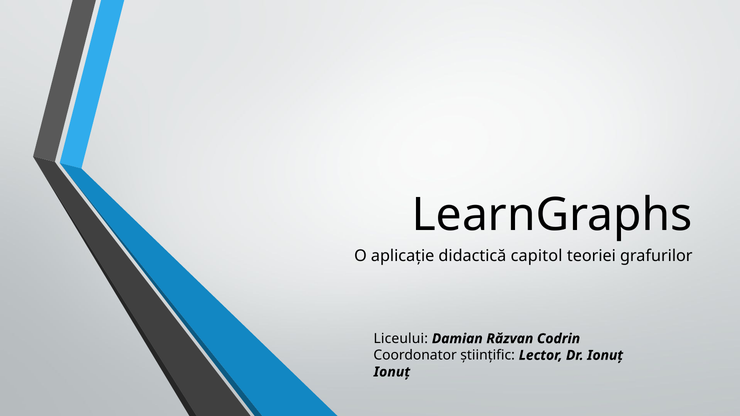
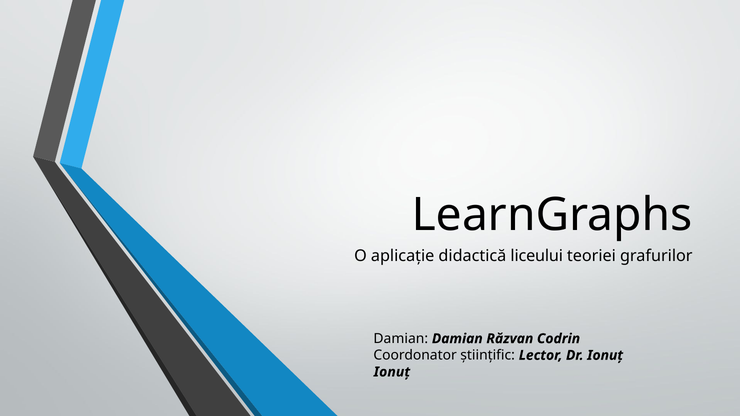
capitol: capitol -> liceului (537, 256)
Liceului: Liceului -> Damian (401, 339)
